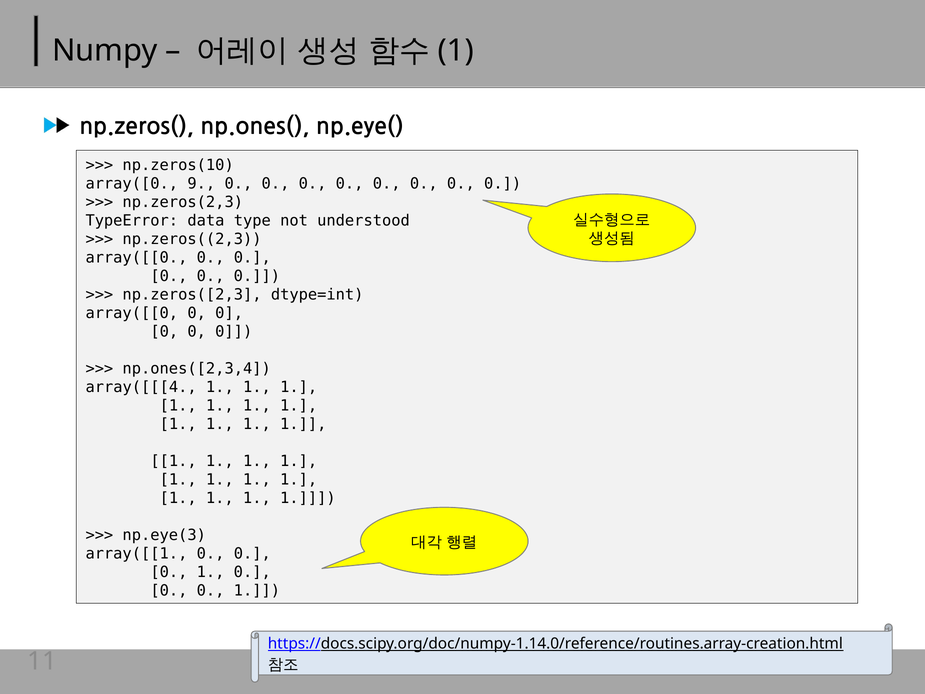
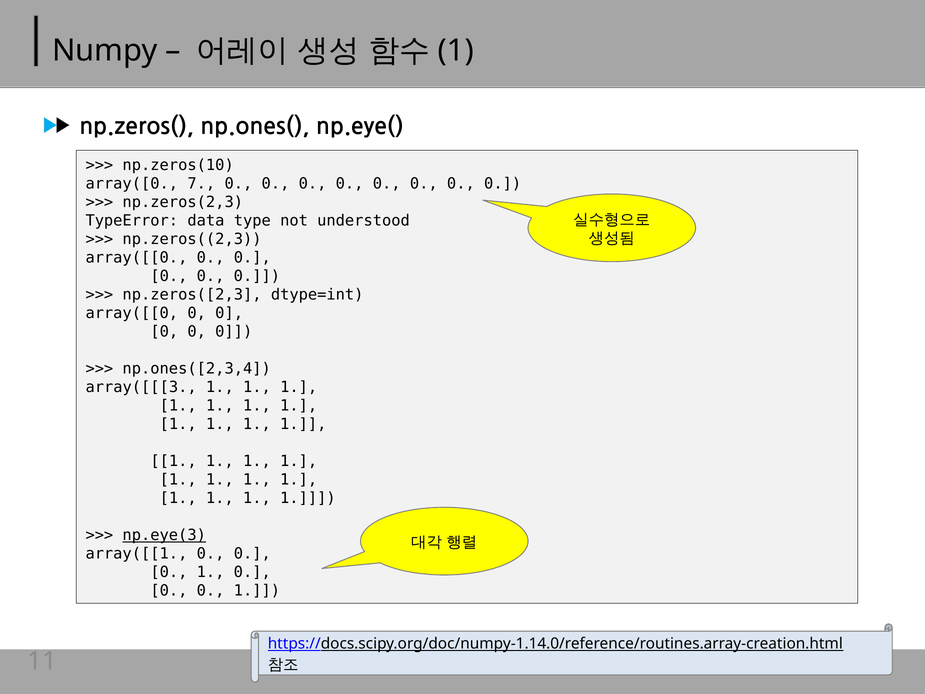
9: 9 -> 7 (201, 184)
array([[[4: array([[[4 -> array([[[3 (141, 387)
np.eye(3 underline: none -> present (164, 535)
